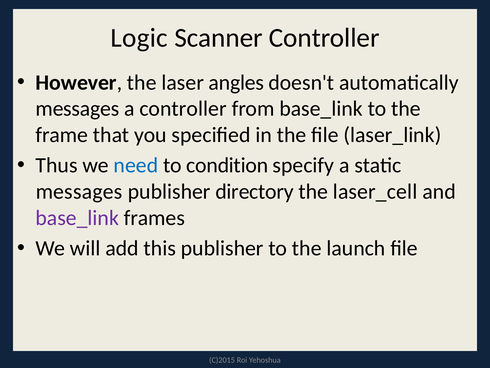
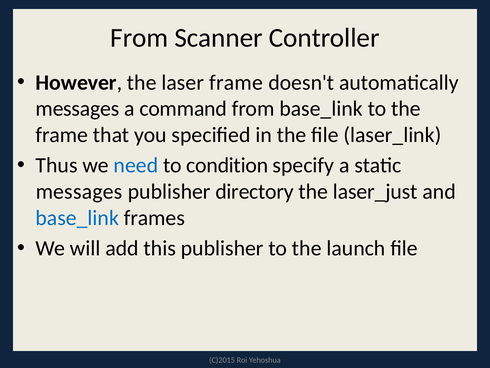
Logic: Logic -> From (139, 38)
laser angles: angles -> frame (236, 82)
a controller: controller -> command (183, 109)
laser_cell: laser_cell -> laser_just (375, 191)
base_link colour: purple -> blue (77, 218)
